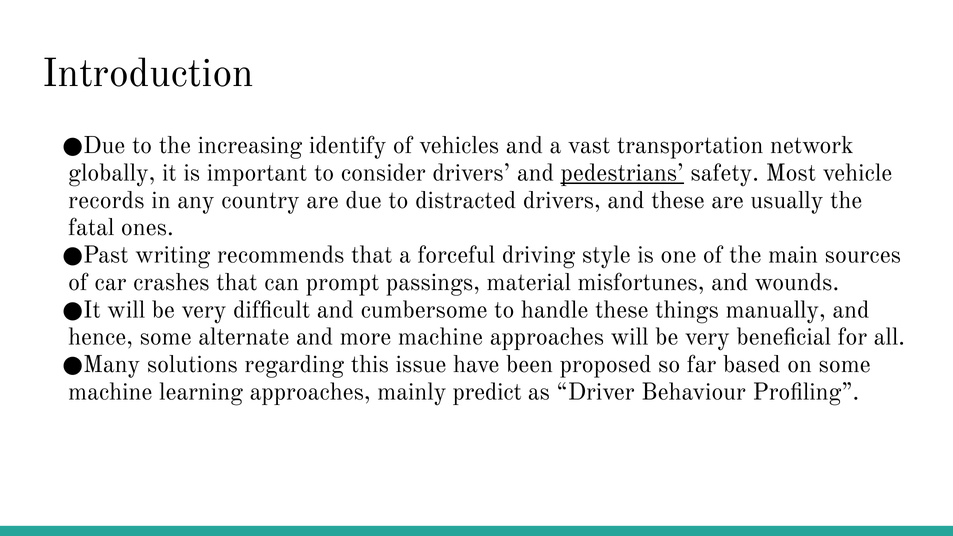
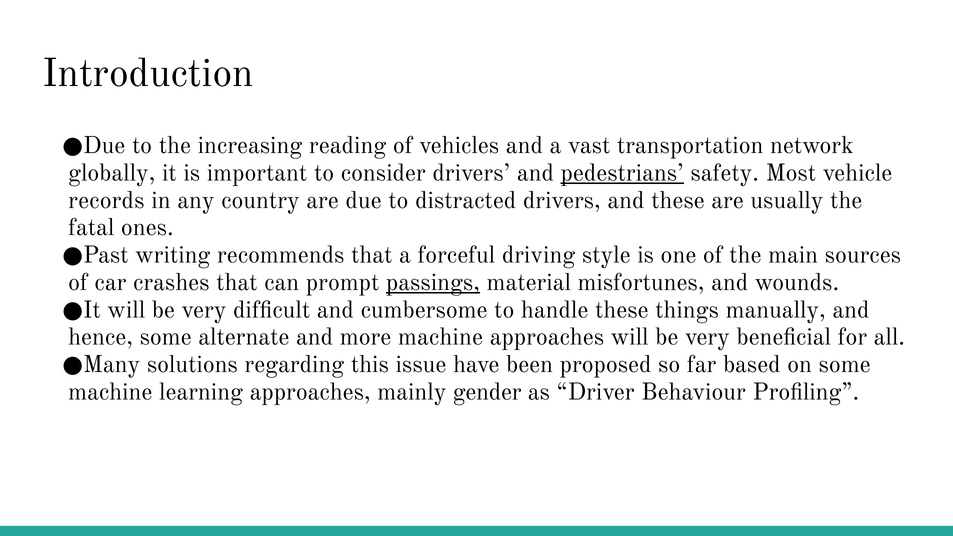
identify: identify -> reading (348, 145)
passings underline: none -> present (433, 282)
predict: predict -> gender (487, 392)
